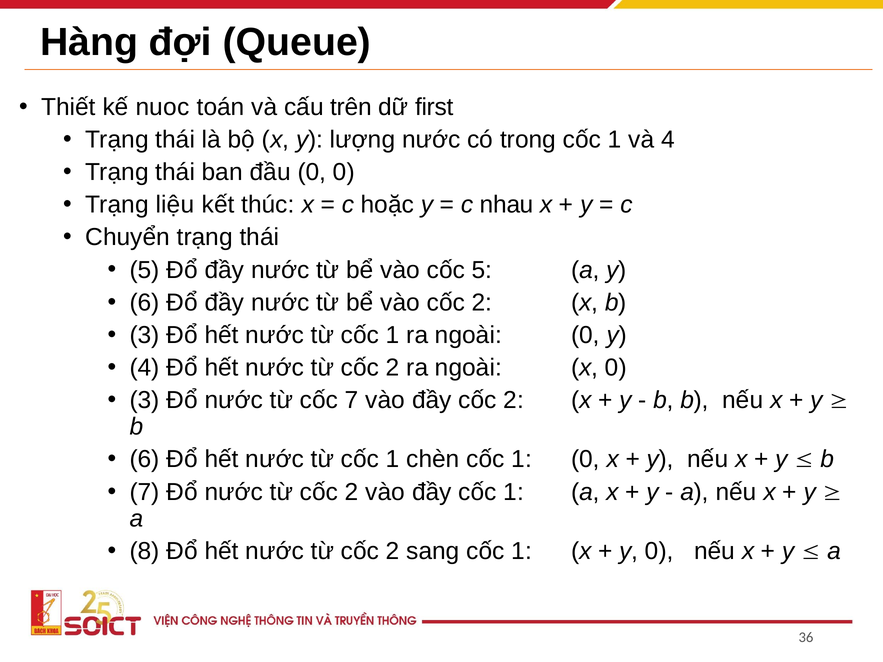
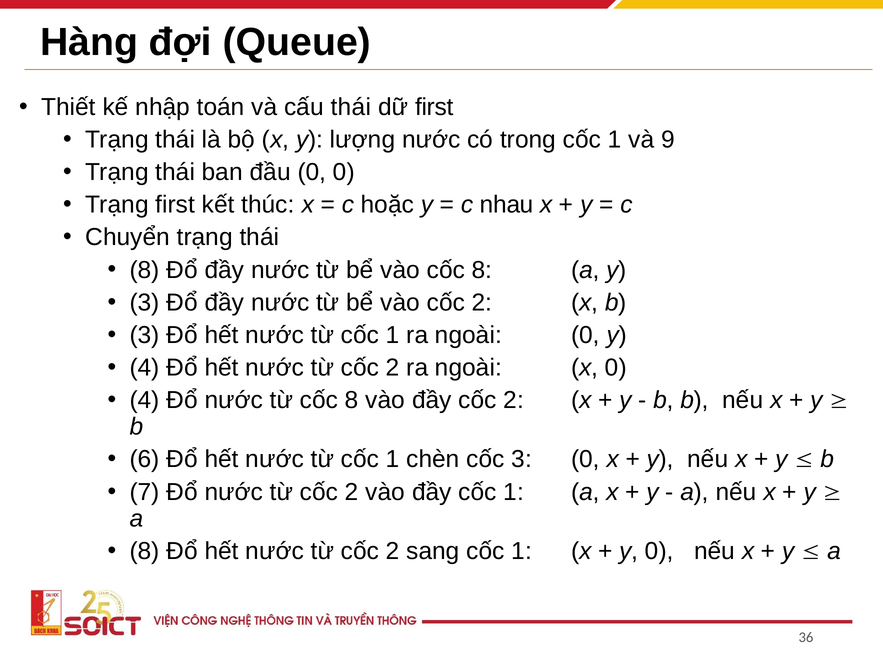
nuoc: nuoc -> nhập (163, 107)
cấu trên: trên -> thái (351, 107)
và 4: 4 -> 9 (668, 140)
Trạng liệu: liệu -> first (175, 205)
5: 5 -> 8 (145, 270)
vào cốc 5: 5 -> 8 (482, 270)
6: 6 -> 3 (145, 303)
3: 3 -> 4 (145, 400)
từ cốc 7: 7 -> 8 (352, 400)
1: 1 -> 3 (522, 460)
